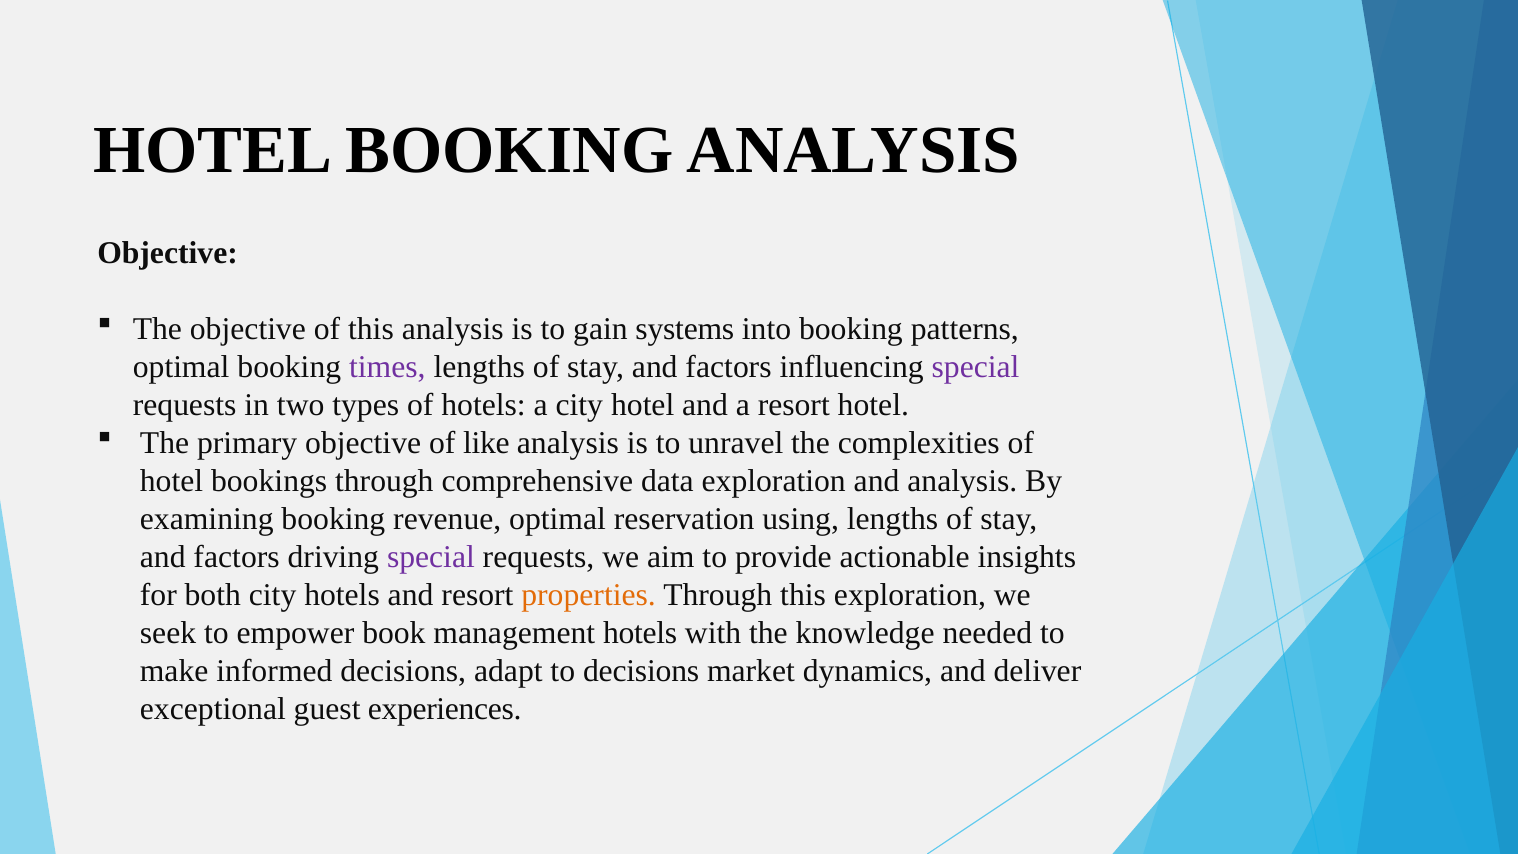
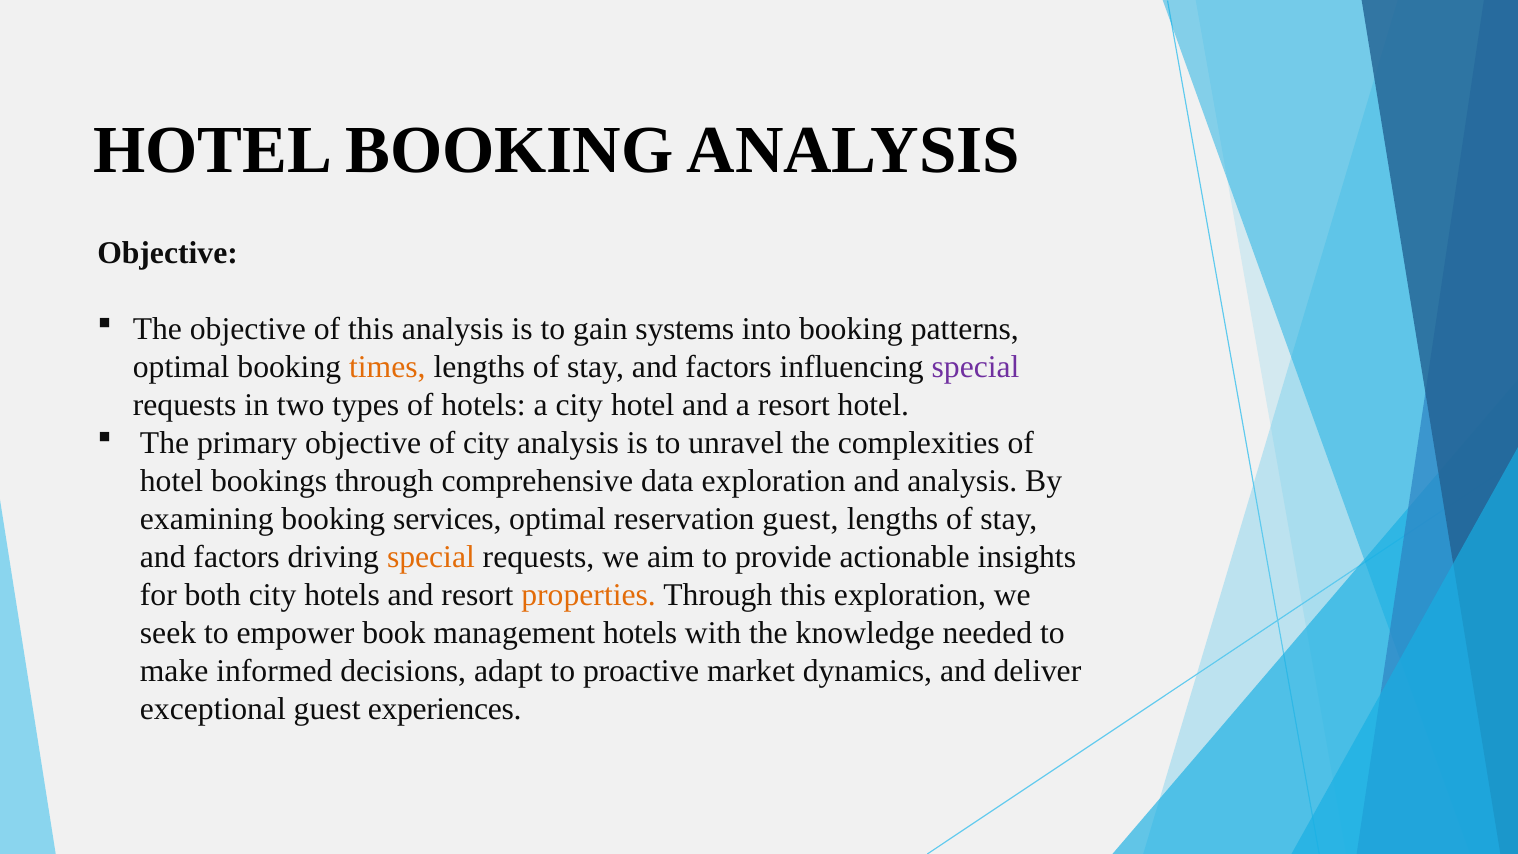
times colour: purple -> orange (387, 367)
of like: like -> city (486, 443)
revenue: revenue -> services (447, 519)
reservation using: using -> guest (801, 519)
special colour: purple -> orange (431, 557)
to decisions: decisions -> proactive (641, 671)
